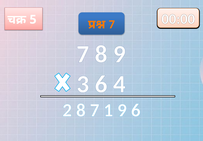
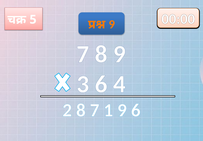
7: 7 -> 9 (112, 24)
